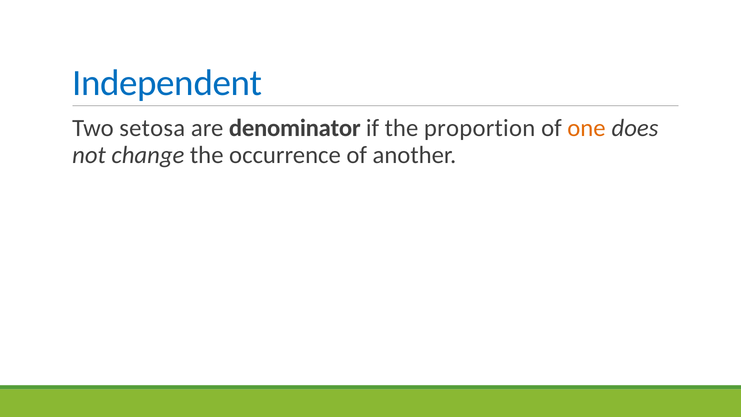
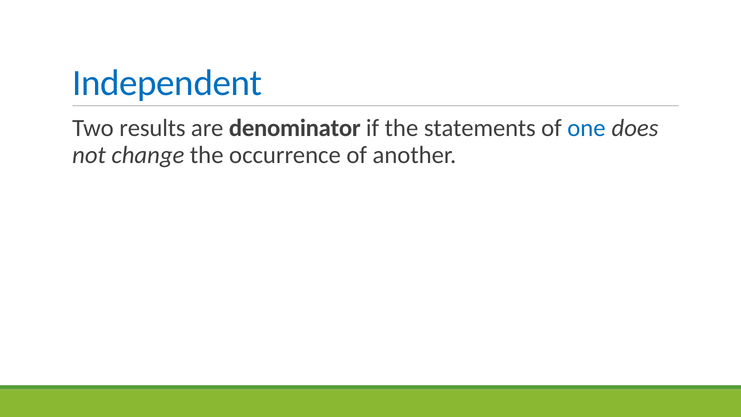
setosa: setosa -> results (152, 128)
proportion: proportion -> statements (480, 128)
one colour: orange -> blue (586, 128)
